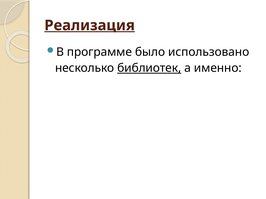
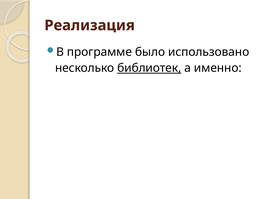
Реализация underline: present -> none (90, 25)
